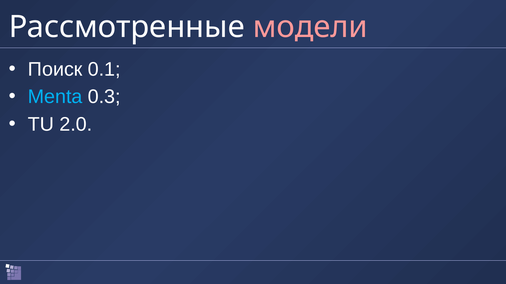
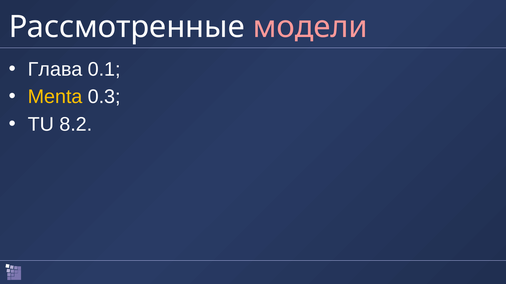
Поиск: Поиск -> Глава (55, 69)
Menta colour: light blue -> yellow (55, 97)
2.0: 2.0 -> 8.2 (76, 125)
